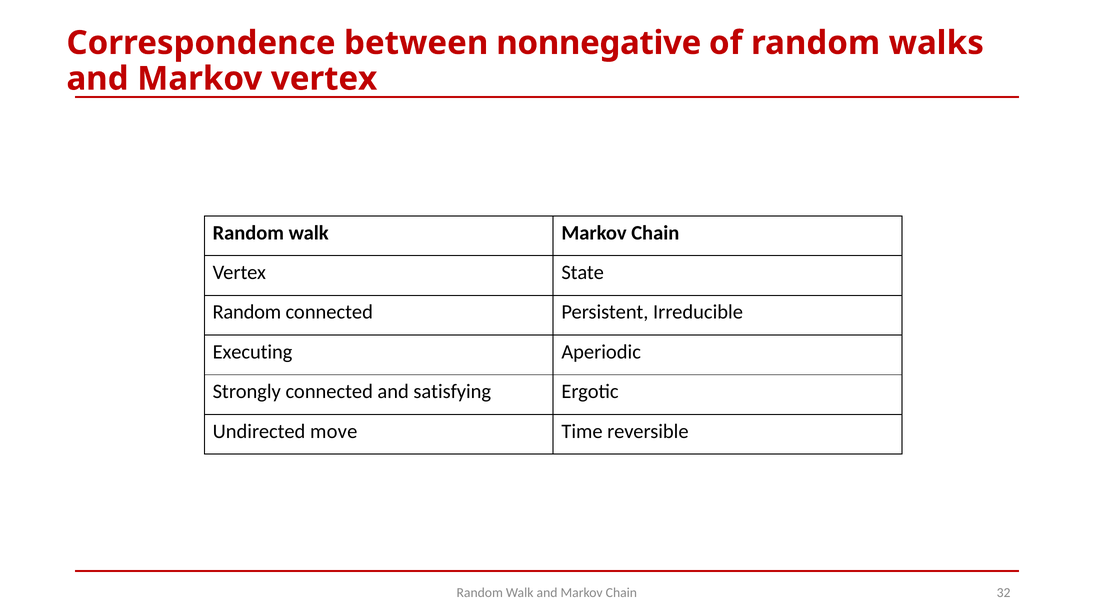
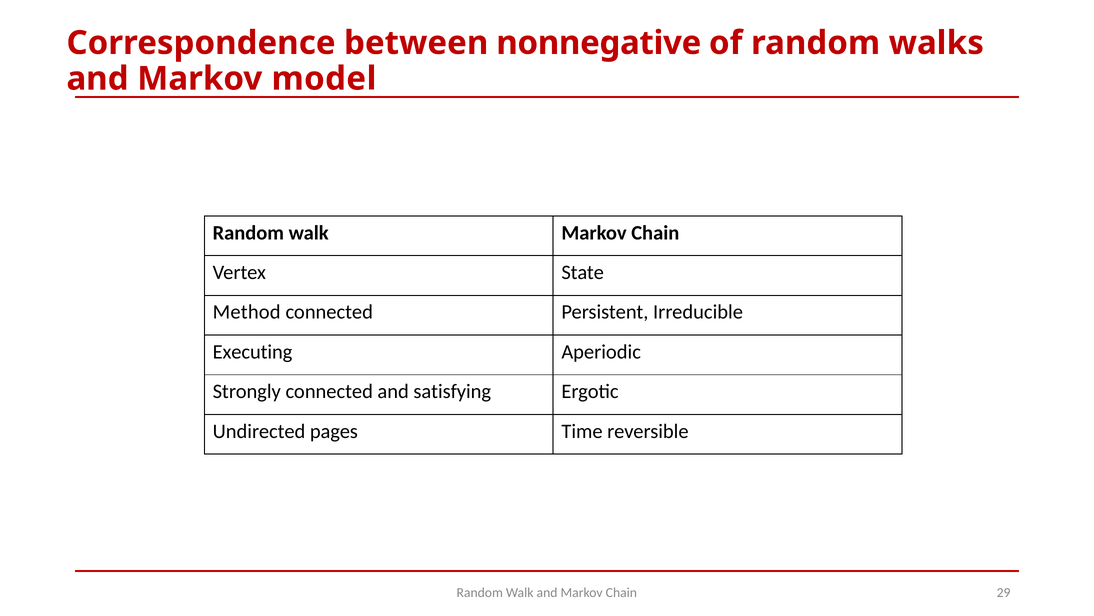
Markov vertex: vertex -> model (324, 79)
Random: Random -> Method (247, 312)
move: move -> pages (334, 431)
32: 32 -> 29 (1004, 592)
